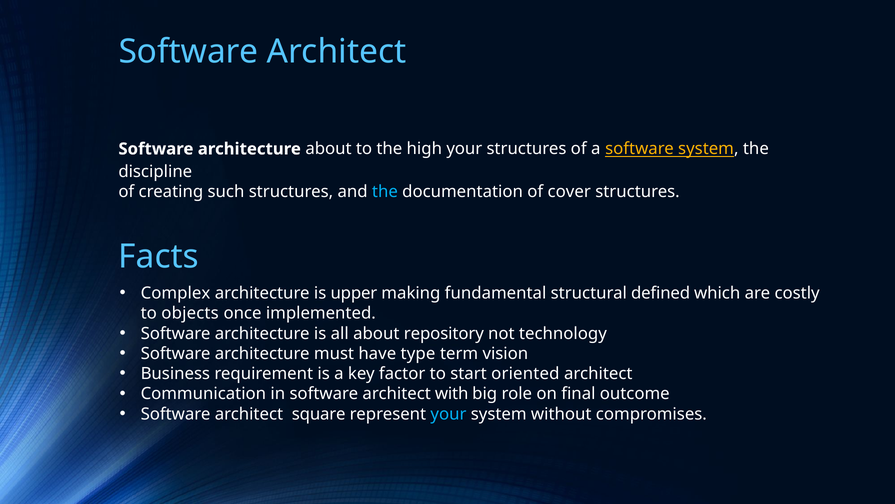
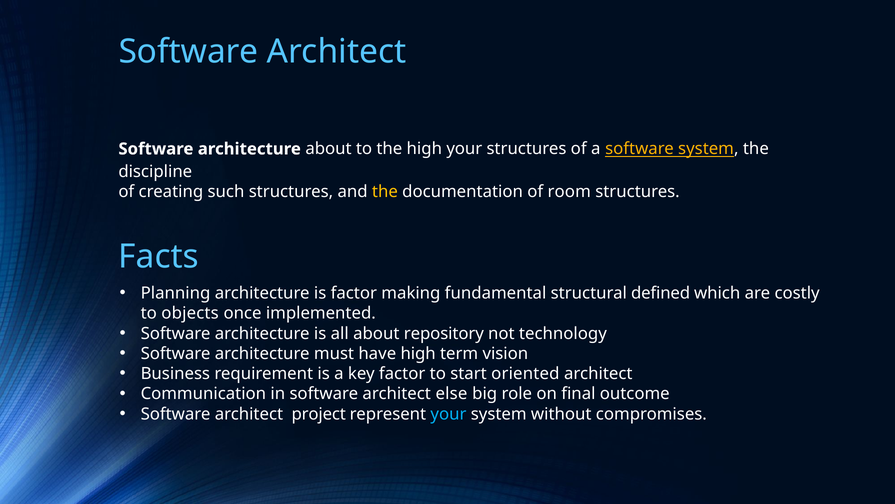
the colour: light blue -> yellow (385, 192)
cover: cover -> room (569, 192)
Complex: Complex -> Planning (176, 293)
is upper: upper -> factor (354, 293)
have type: type -> high (418, 353)
with: with -> else (451, 394)
square: square -> project (319, 414)
